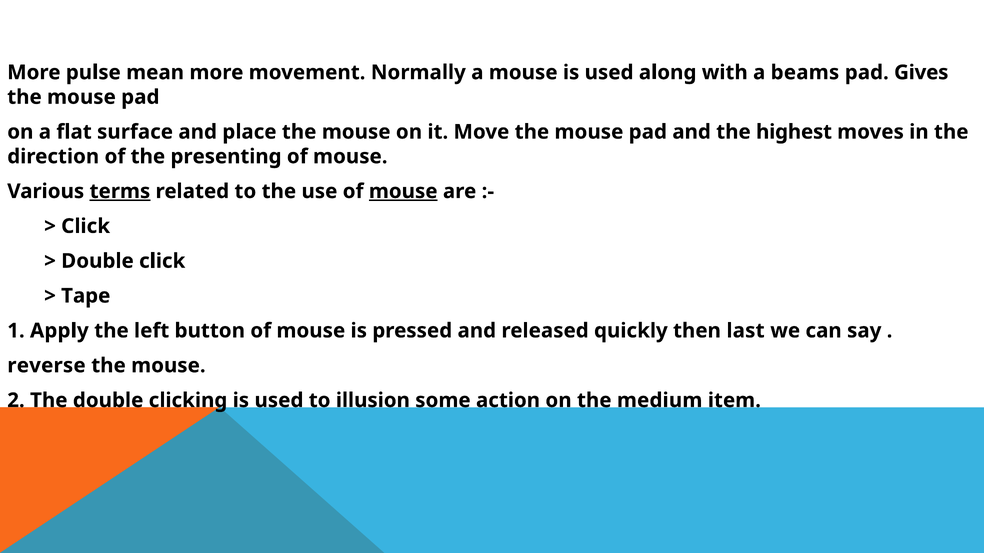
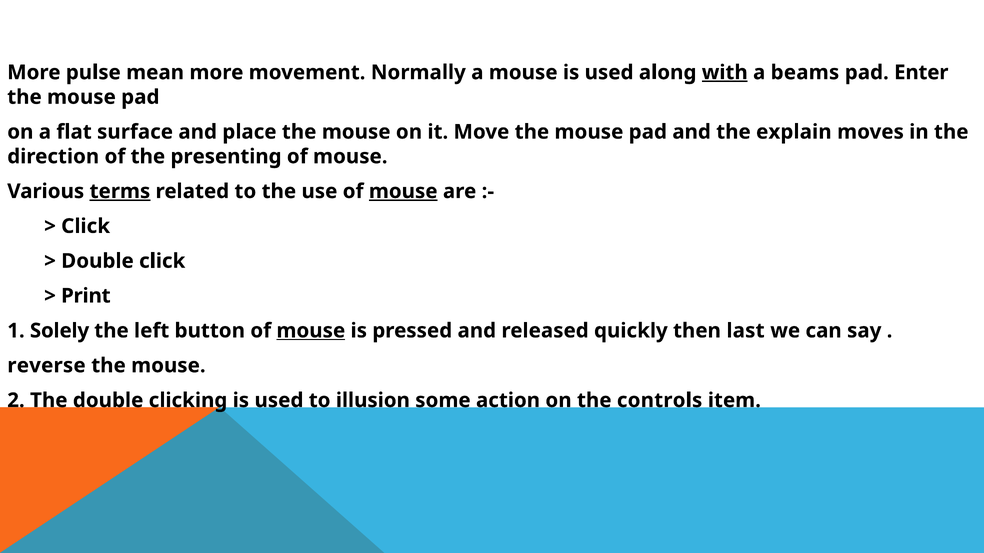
with underline: none -> present (725, 73)
Gives: Gives -> Enter (921, 73)
highest: highest -> explain (794, 132)
Tape: Tape -> Print (86, 296)
Apply: Apply -> Solely (60, 331)
mouse underline: none -> present (311, 331)
medium: medium -> controls (660, 401)
